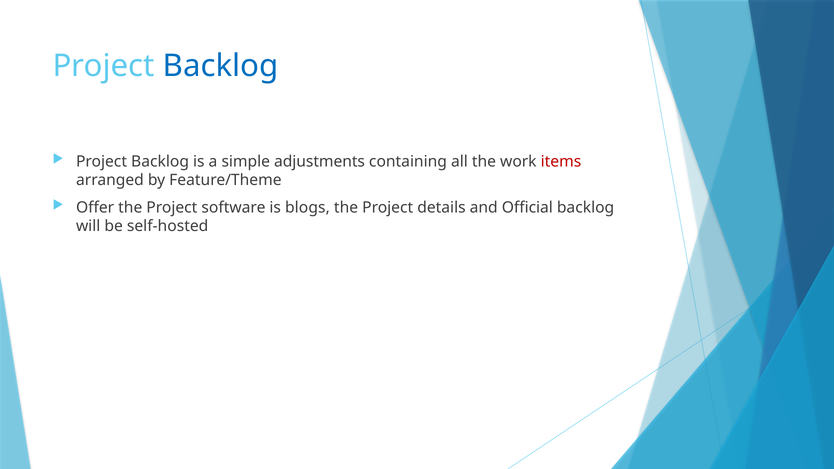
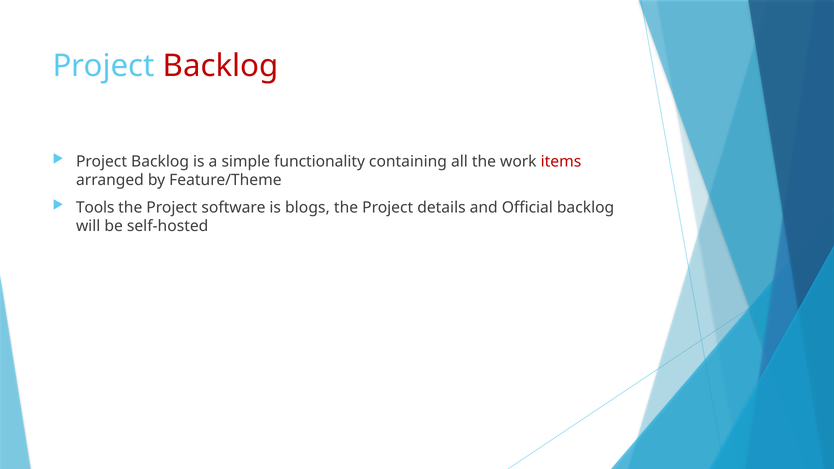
Backlog colour: blue -> red (221, 66)
adjustments: adjustments -> functionality (320, 161)
Offer: Offer -> Tools (95, 208)
